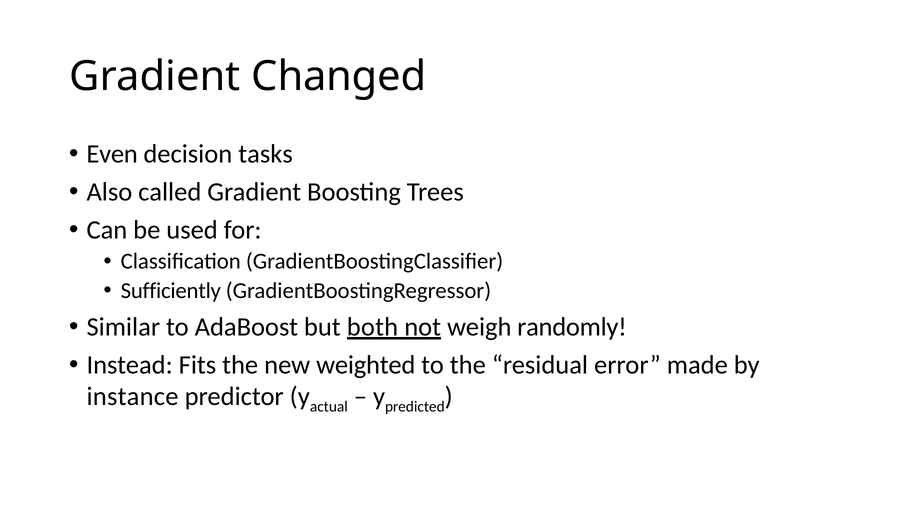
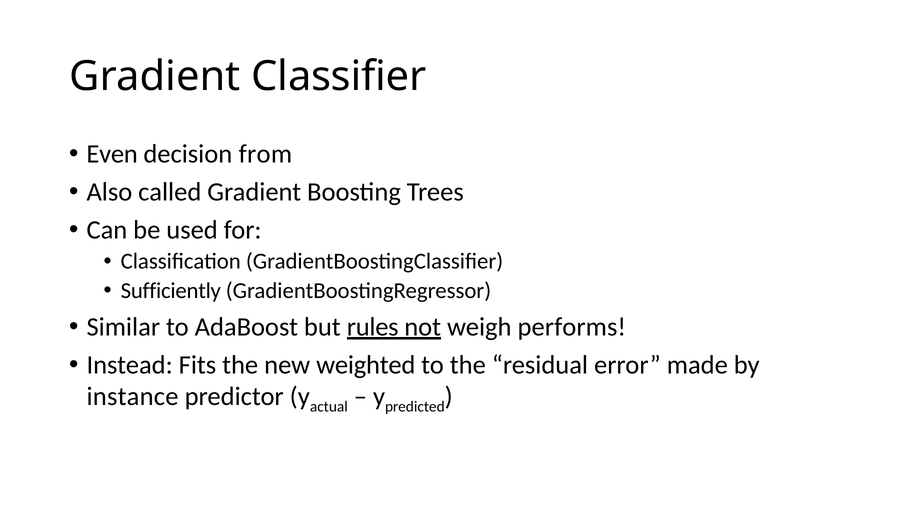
Changed: Changed -> Classifier (339, 76)
tasks: tasks -> from (265, 154)
both: both -> rules (373, 327)
randomly: randomly -> performs (572, 327)
